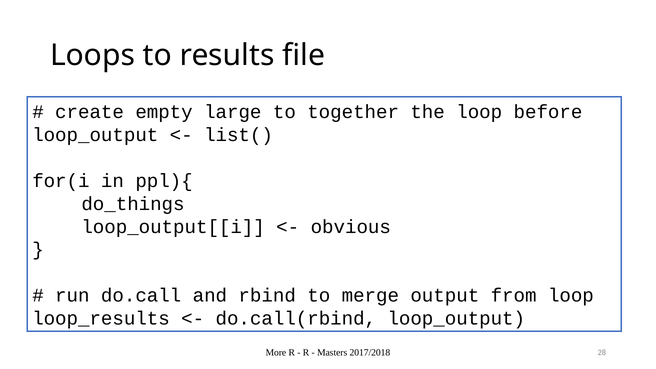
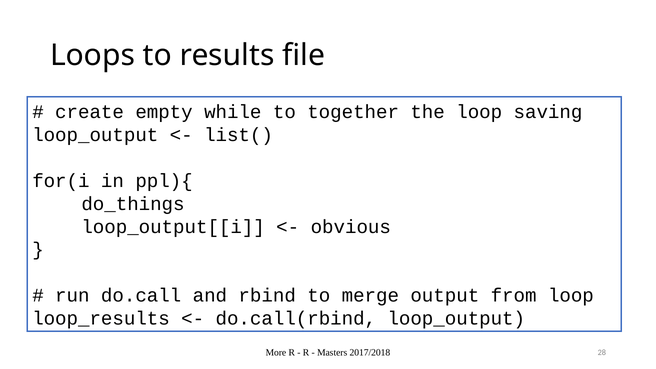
large: large -> while (233, 112)
before: before -> saving (548, 112)
